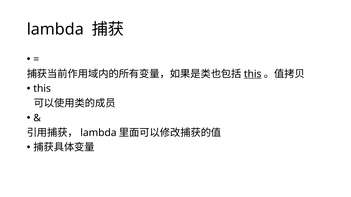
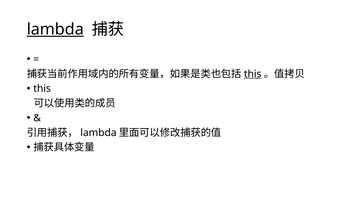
lambda underline: none -> present (55, 29)
